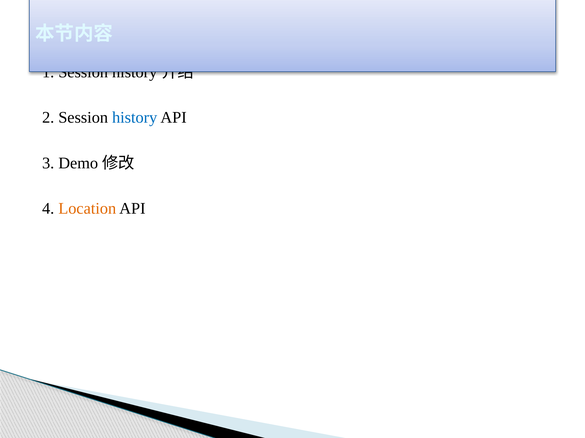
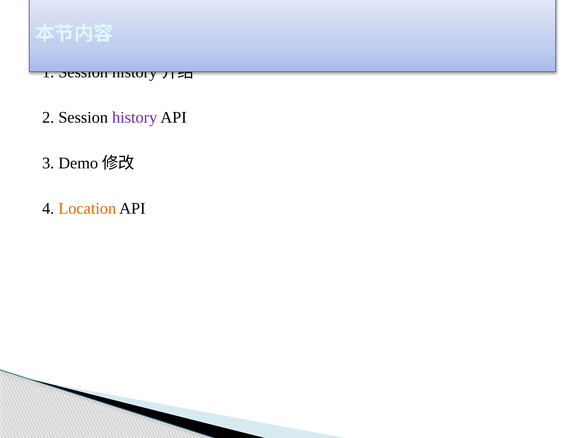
history colour: blue -> purple (135, 118)
